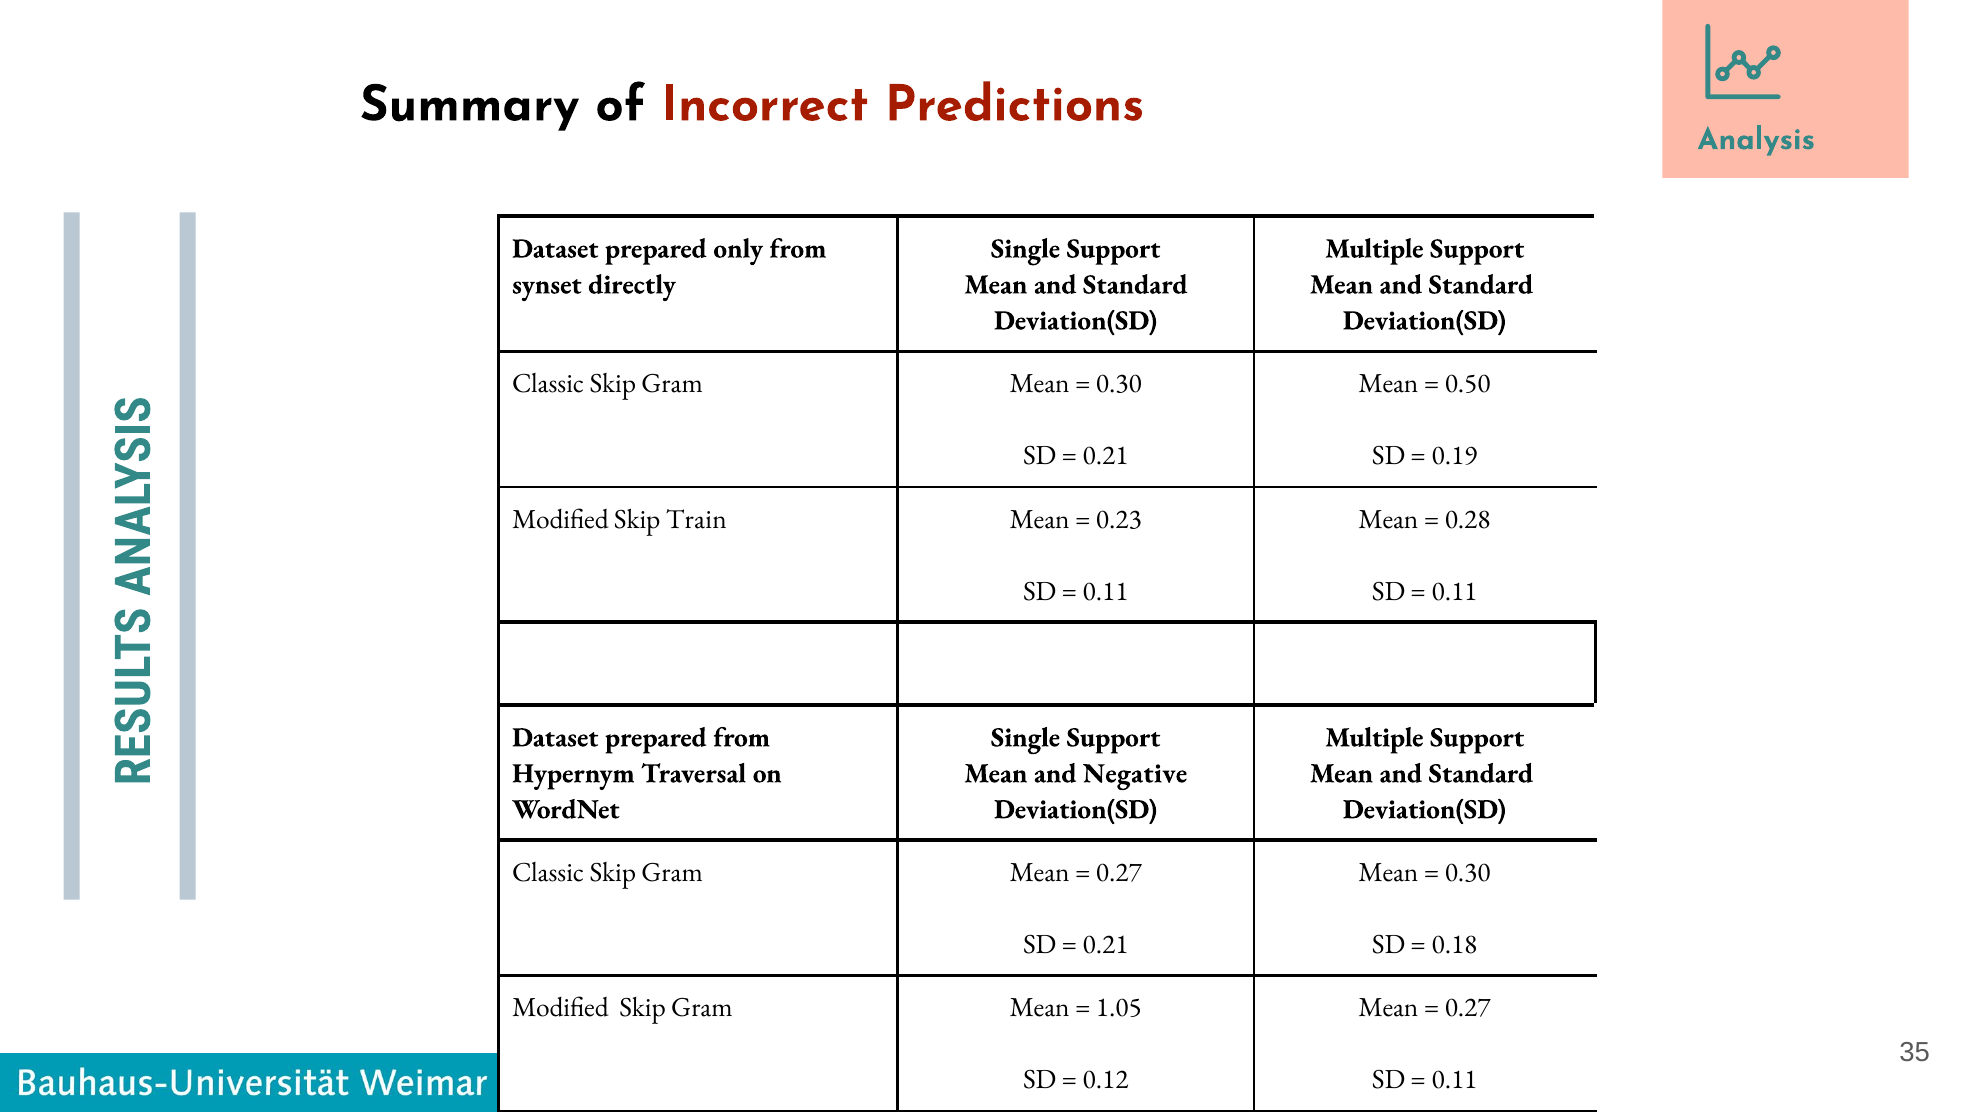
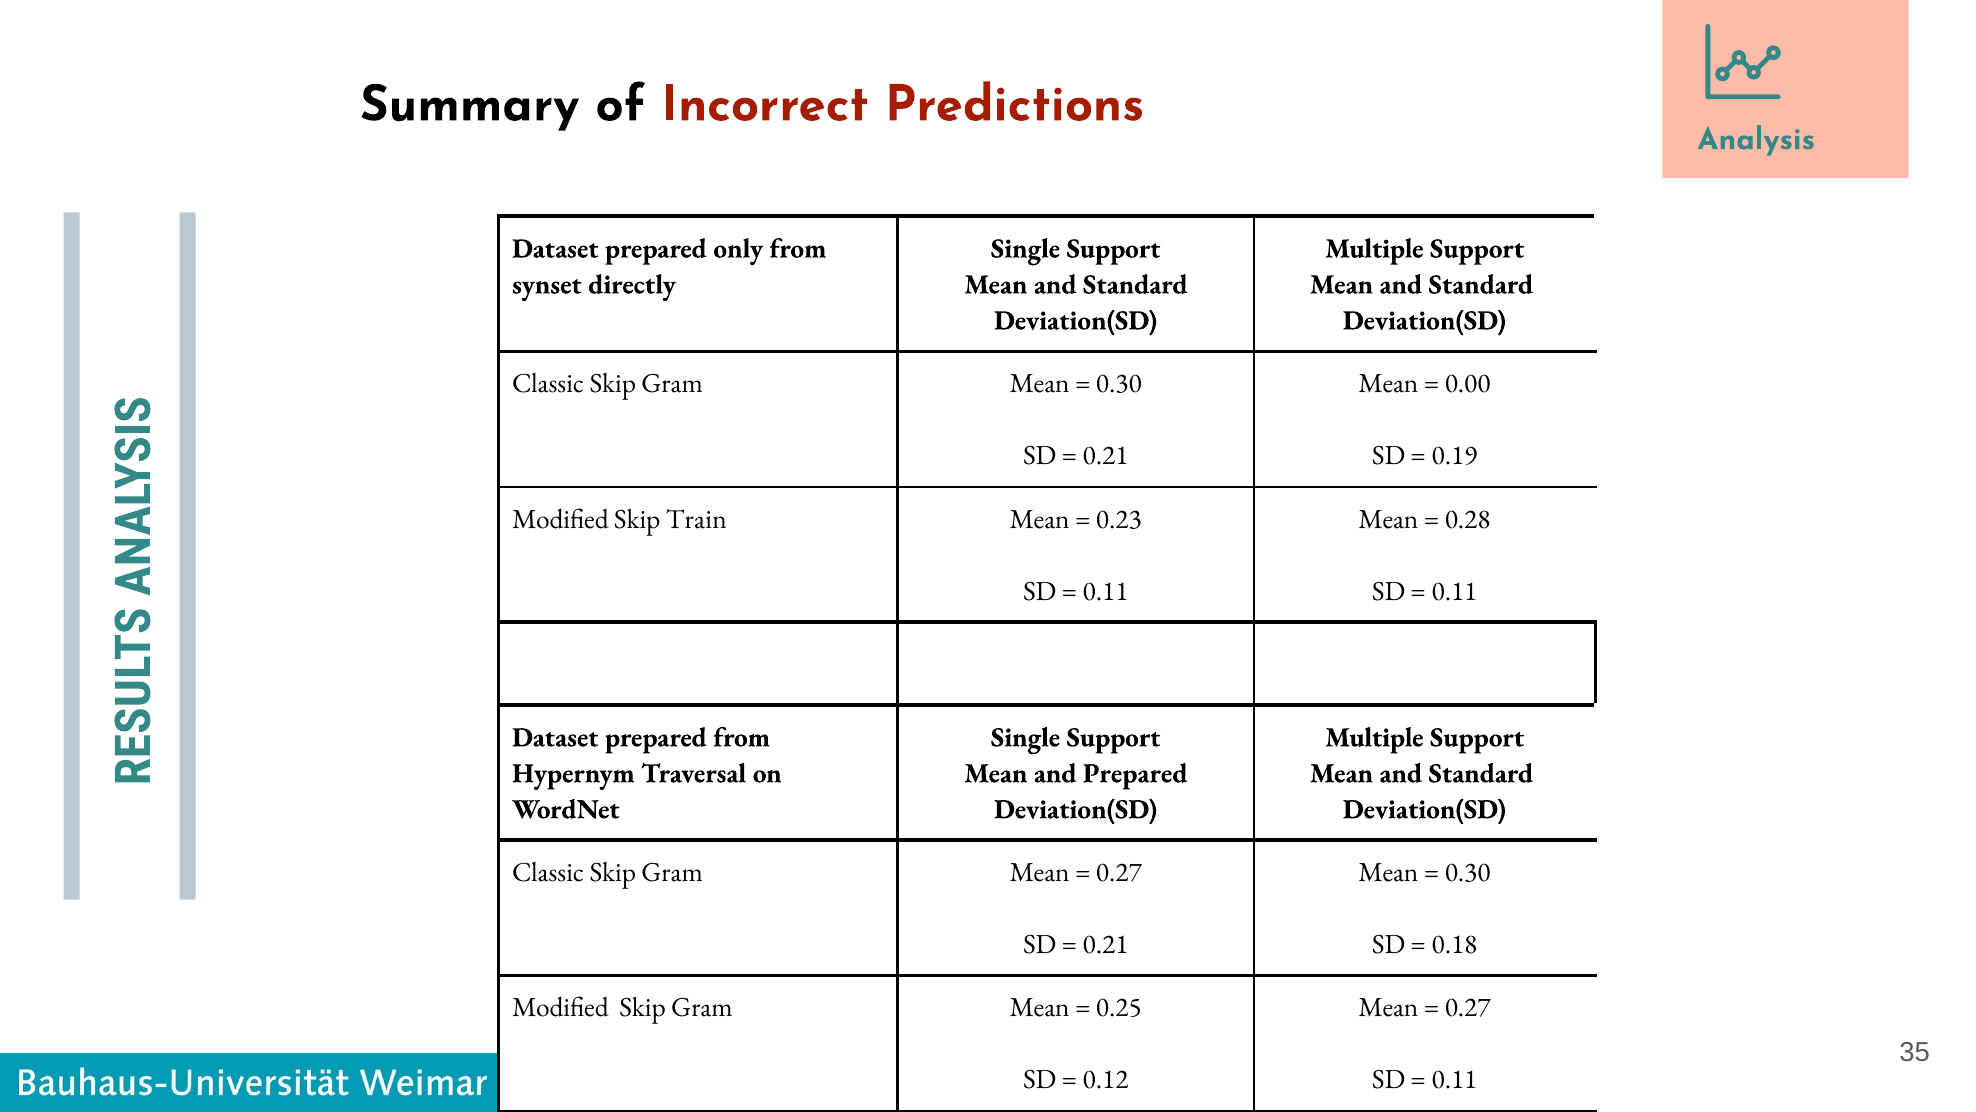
0.50: 0.50 -> 0.00 (1468, 384)
and Negative: Negative -> Prepared (1135, 773)
1.05: 1.05 -> 0.25 (1119, 1007)
